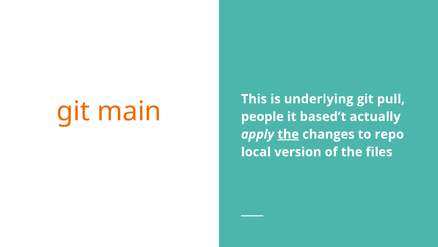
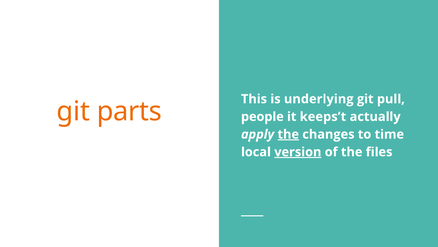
main: main -> parts (129, 111)
based’t: based’t -> keeps’t (323, 116)
repo: repo -> time (389, 134)
version underline: none -> present (298, 152)
